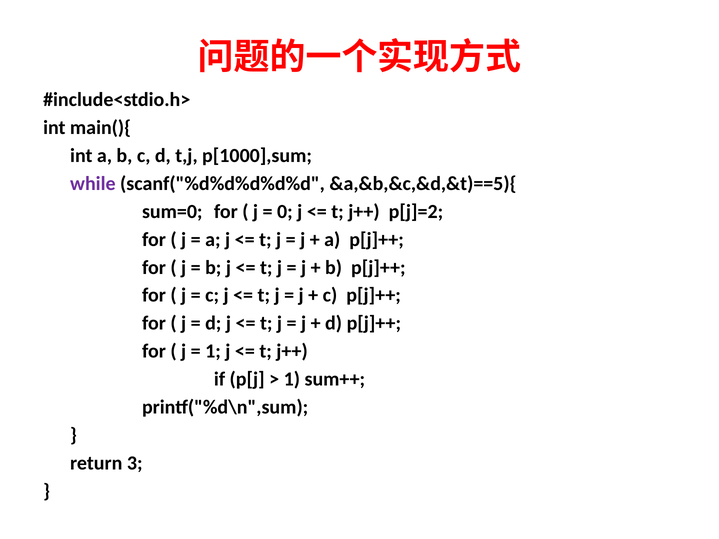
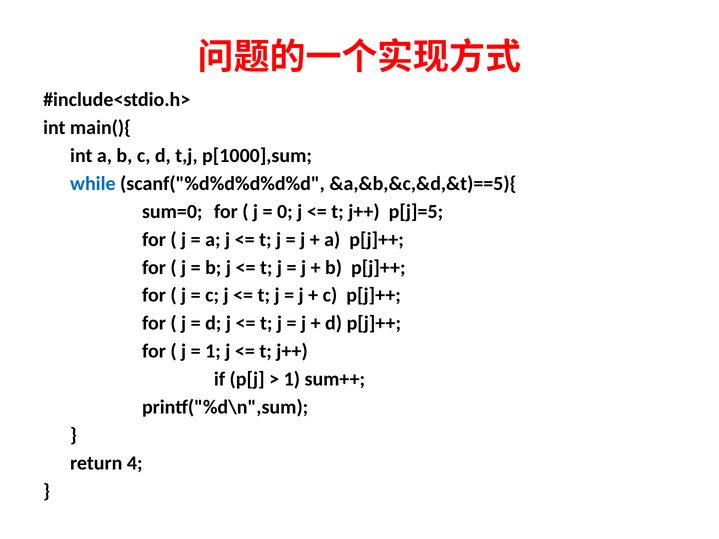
while colour: purple -> blue (93, 184)
p[j]=2: p[j]=2 -> p[j]=5 (416, 212)
3: 3 -> 4 (135, 463)
